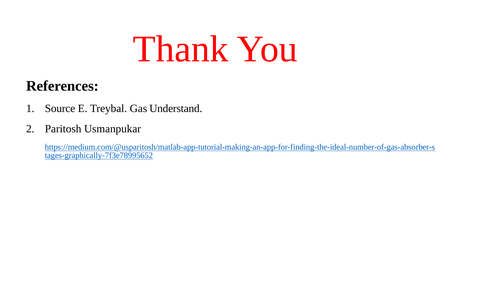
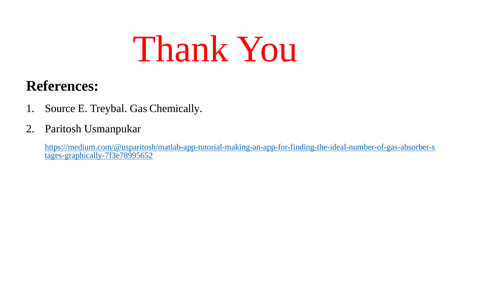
Understand: Understand -> Chemically (176, 108)
